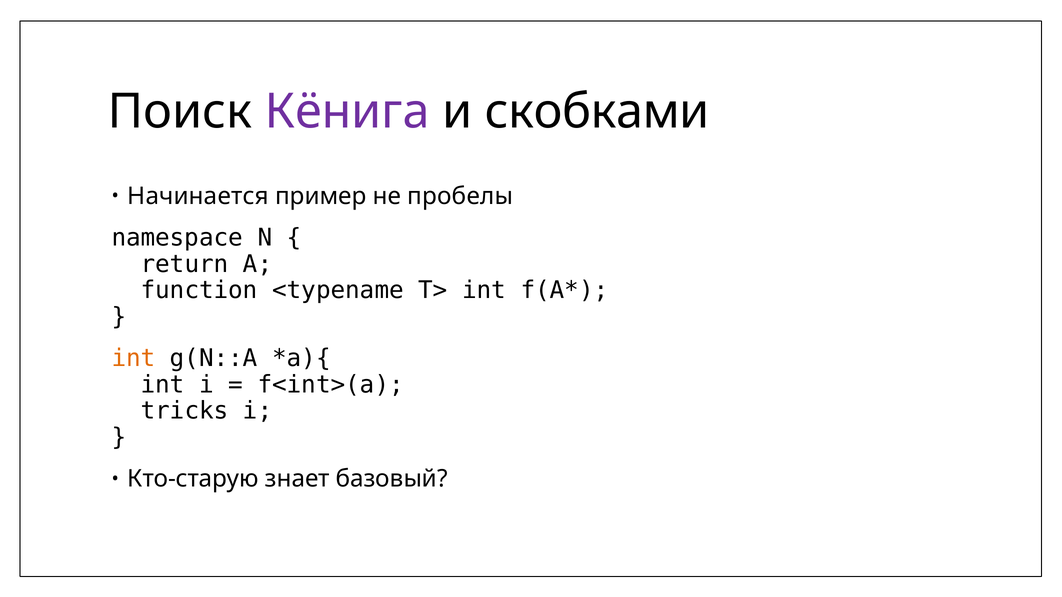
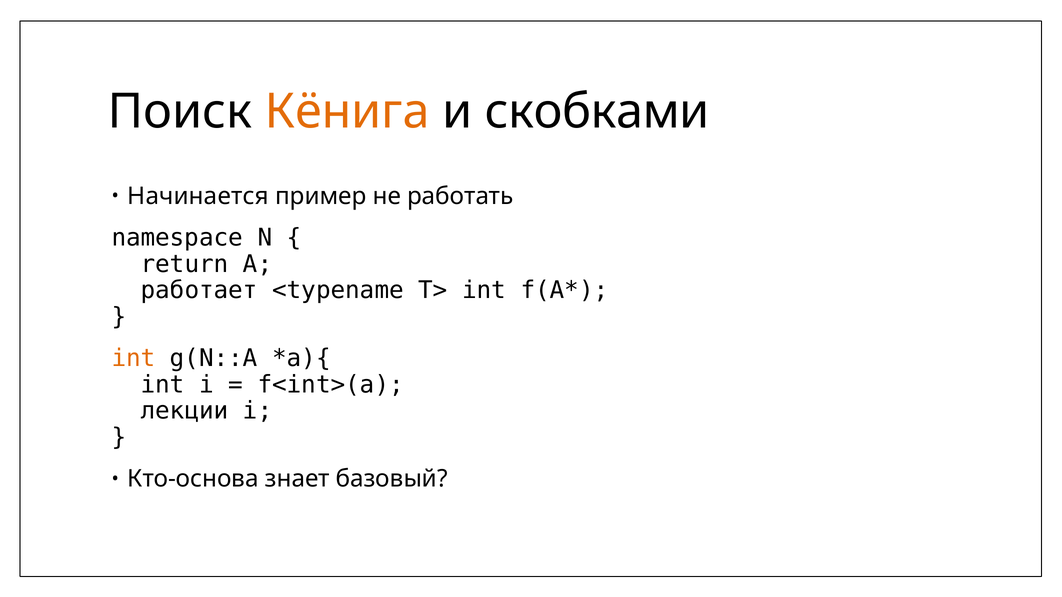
Кёнига colour: purple -> orange (347, 112)
пробелы: пробелы -> работать (460, 196)
function: function -> работает (199, 290)
tricks: tricks -> лекции (185, 411)
Кто-старую: Кто-старую -> Кто-основа (193, 479)
